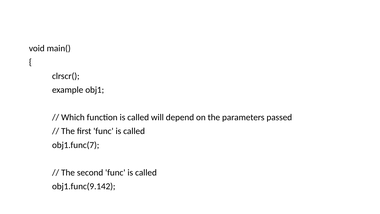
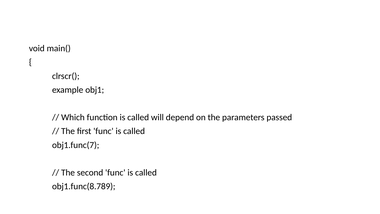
obj1.func(9.142: obj1.func(9.142 -> obj1.func(8.789 (84, 186)
